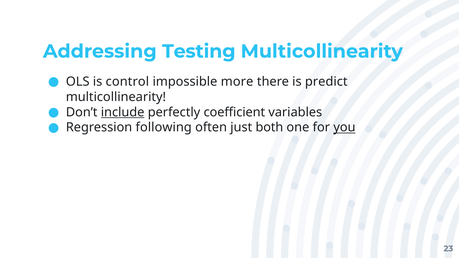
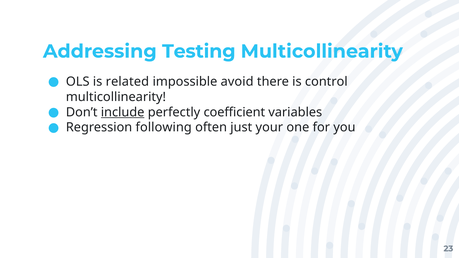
control: control -> related (127, 82)
more: more -> avoid (237, 82)
predict: predict -> control (326, 82)
both: both -> your (269, 128)
you underline: present -> none (344, 128)
